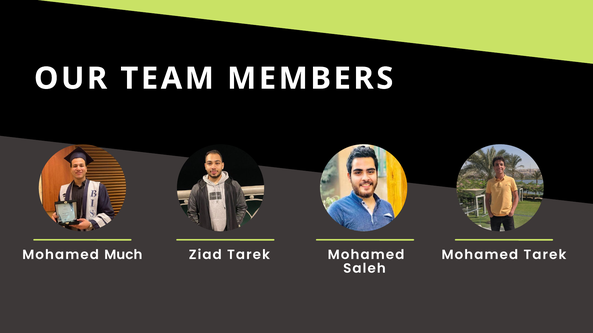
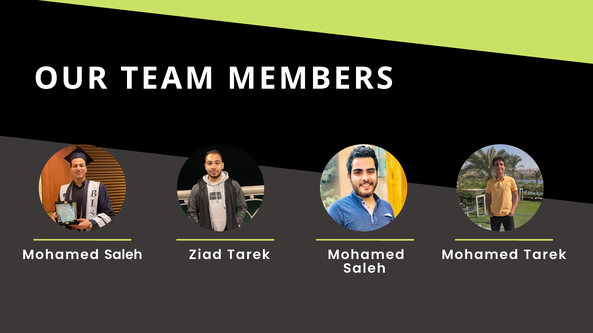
Much: Much -> Saleh (123, 255)
